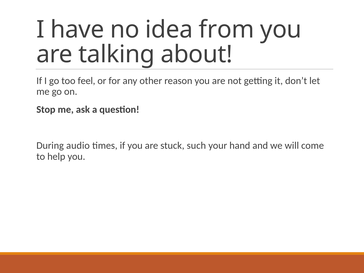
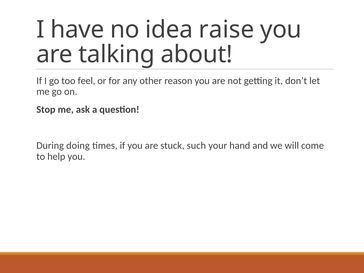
from: from -> raise (227, 30)
audio: audio -> doing (78, 146)
